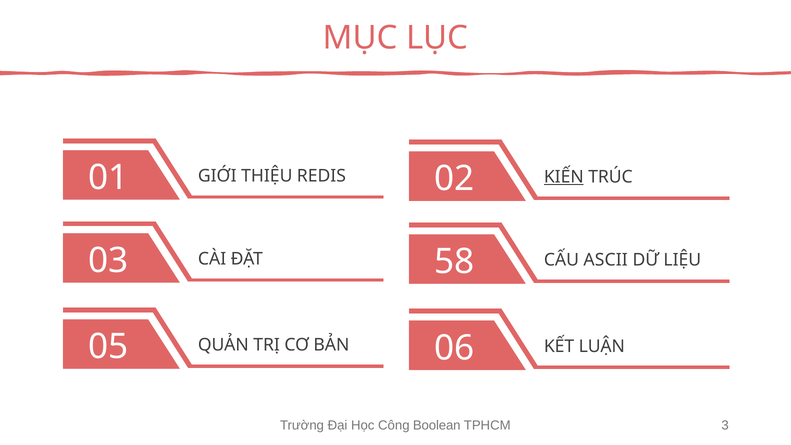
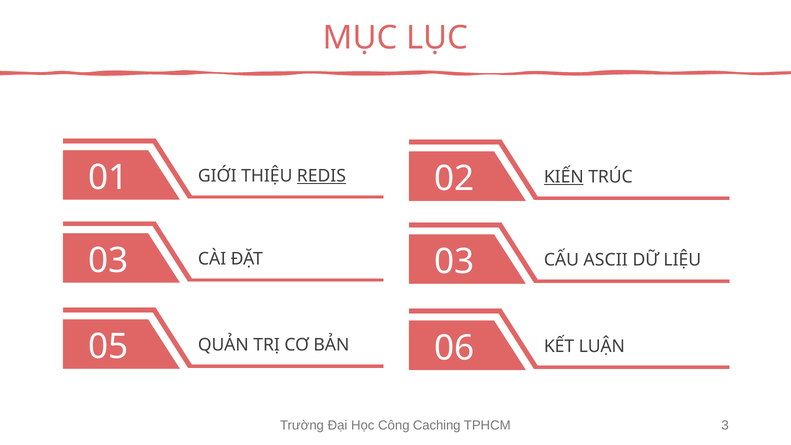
REDIS underline: none -> present (321, 176)
ĐẶT 58: 58 -> 03 (454, 262)
Boolean: Boolean -> Caching (437, 425)
